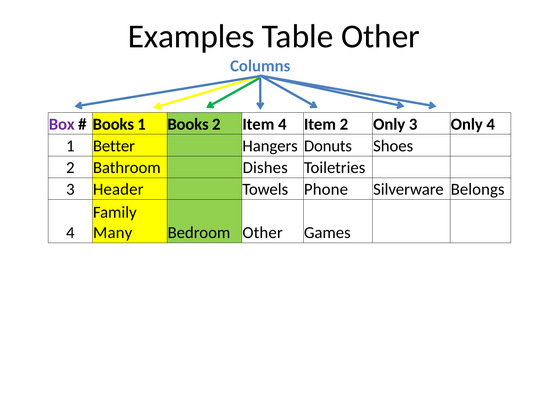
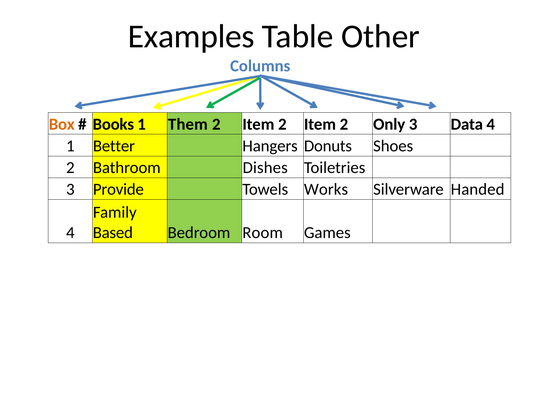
Box colour: purple -> orange (62, 124)
1 Books: Books -> Them (188, 124)
4: 4 -> 2 (282, 124)
3 Only: Only -> Data (467, 124)
Header: Header -> Provide (118, 189)
Phone: Phone -> Works (326, 189)
Belongs: Belongs -> Handed (478, 189)
Many: Many -> Based (113, 233)
Bedroom Other: Other -> Room (263, 233)
